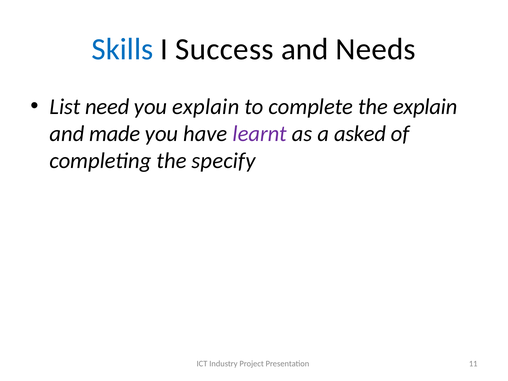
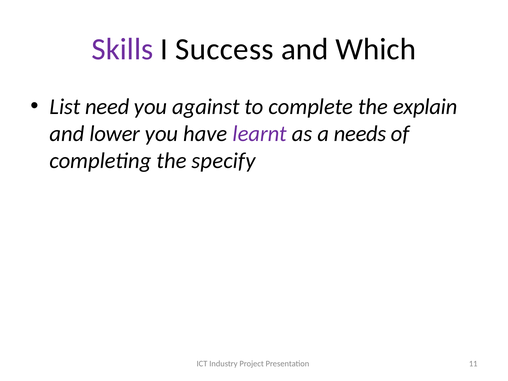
Skills colour: blue -> purple (122, 49)
Needs: Needs -> Which (376, 49)
you explain: explain -> against (206, 107)
made: made -> lower (115, 134)
asked: asked -> needs (360, 134)
